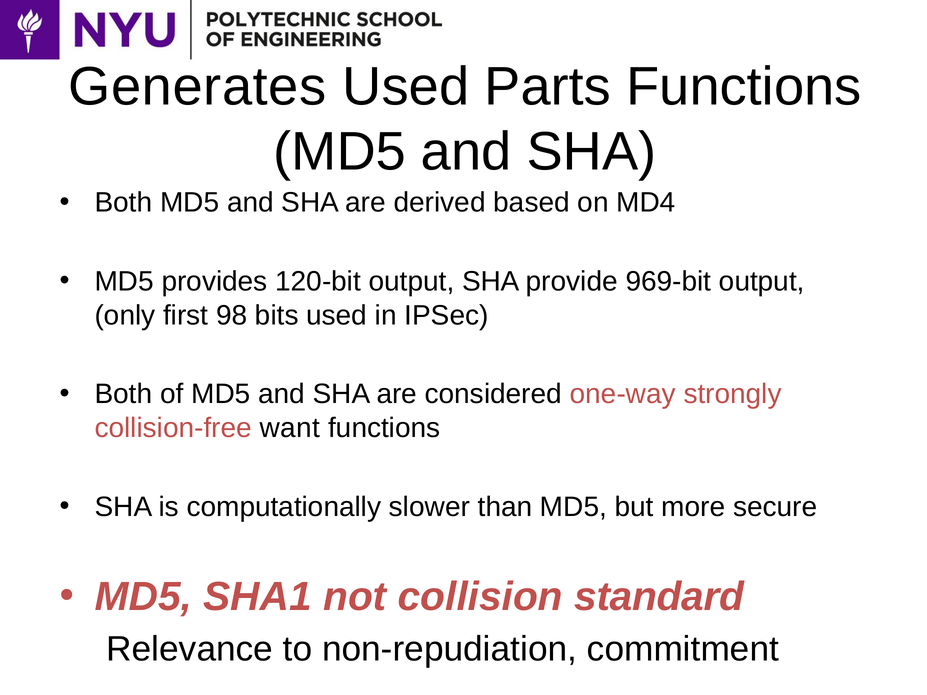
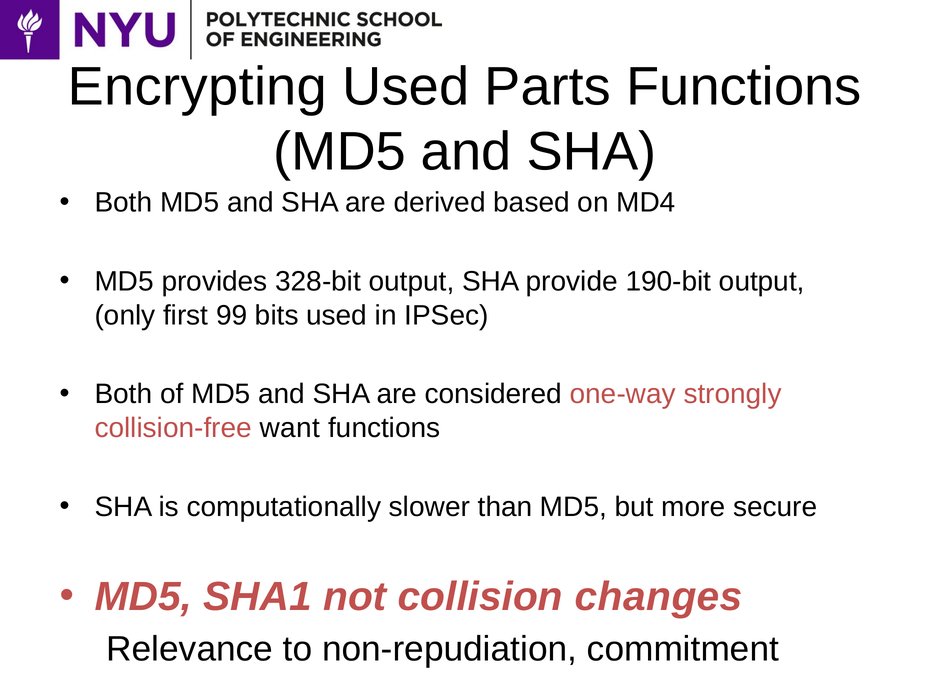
Generates: Generates -> Encrypting (198, 87)
120-bit: 120-bit -> 328-bit (318, 282)
969-bit: 969-bit -> 190-bit (668, 282)
98: 98 -> 99 (232, 315)
standard: standard -> changes (659, 597)
